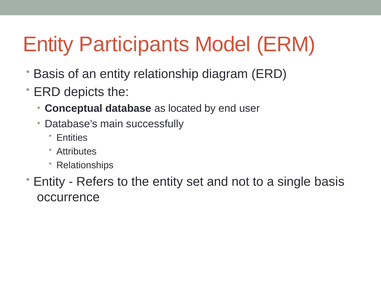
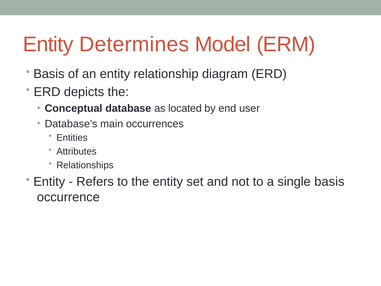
Participants: Participants -> Determines (134, 44)
successfully: successfully -> occurrences (155, 124)
